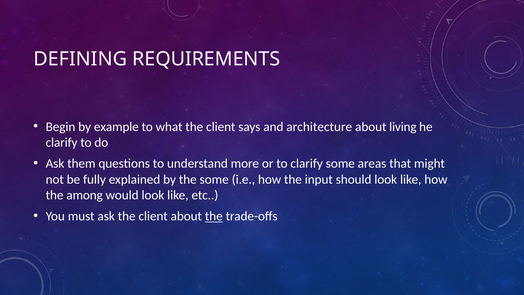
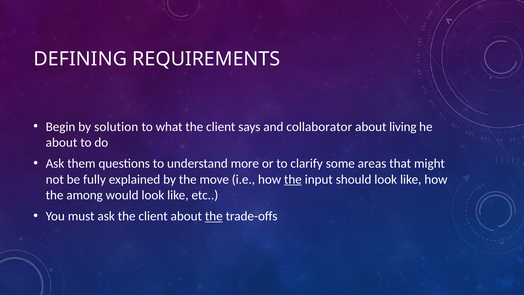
example: example -> solution (116, 127)
architecture: architecture -> collaborator (319, 127)
clarify: clarify -> about (62, 142)
the some: some -> move (214, 179)
the underline: none -> present (293, 179)
